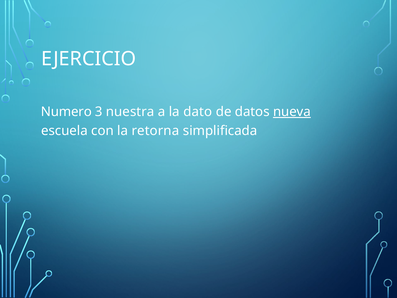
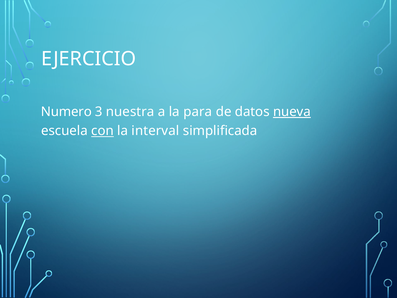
dato: dato -> para (198, 112)
con underline: none -> present (102, 131)
retorna: retorna -> interval (155, 131)
